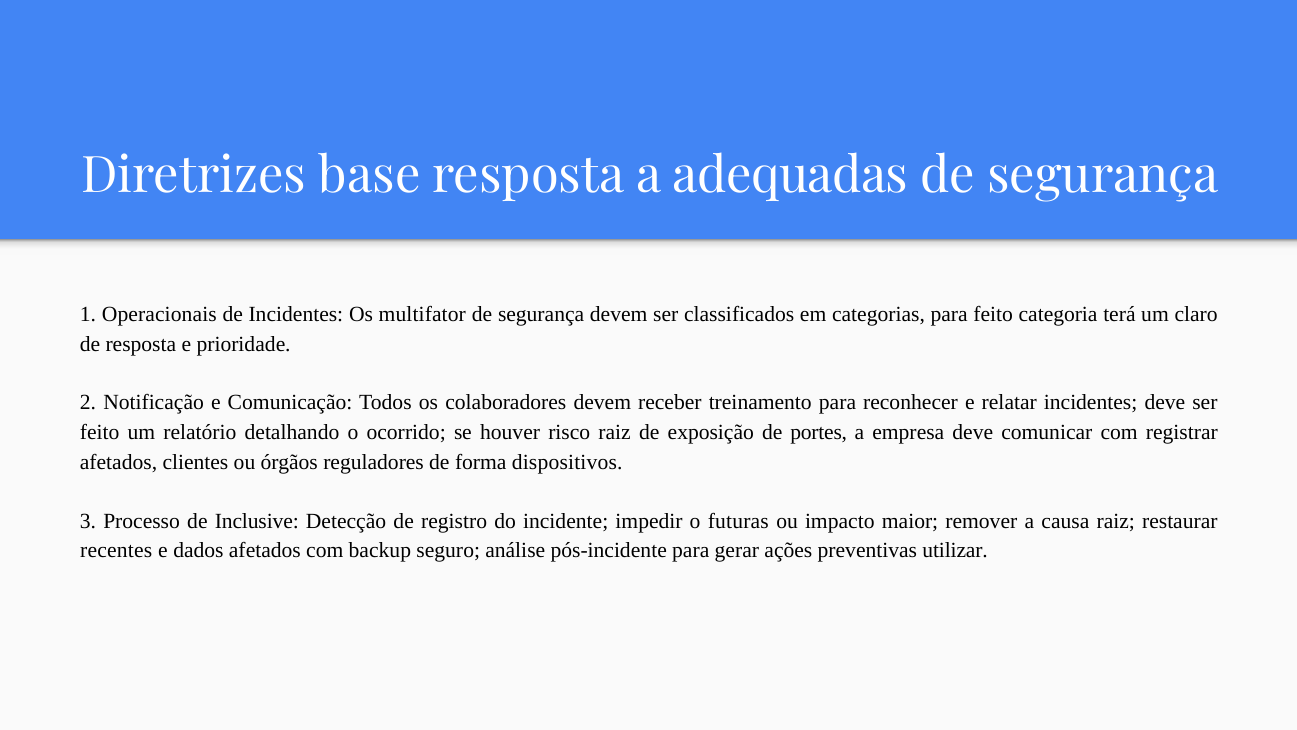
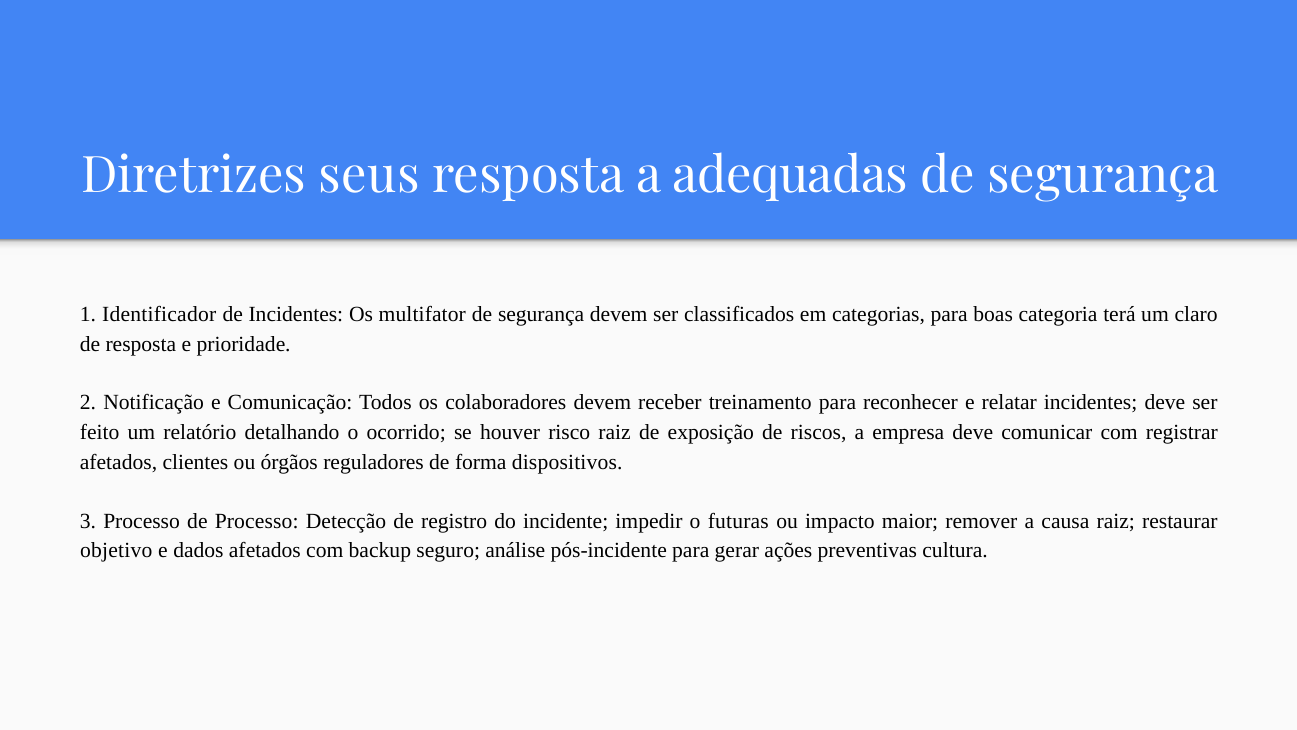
base: base -> seus (369, 176)
Operacionais: Operacionais -> Identificador (159, 314)
para feito: feito -> boas (993, 314)
portes: portes -> riscos (819, 432)
de Inclusive: Inclusive -> Processo (257, 521)
recentes: recentes -> objetivo (116, 550)
utilizar: utilizar -> cultura (955, 550)
